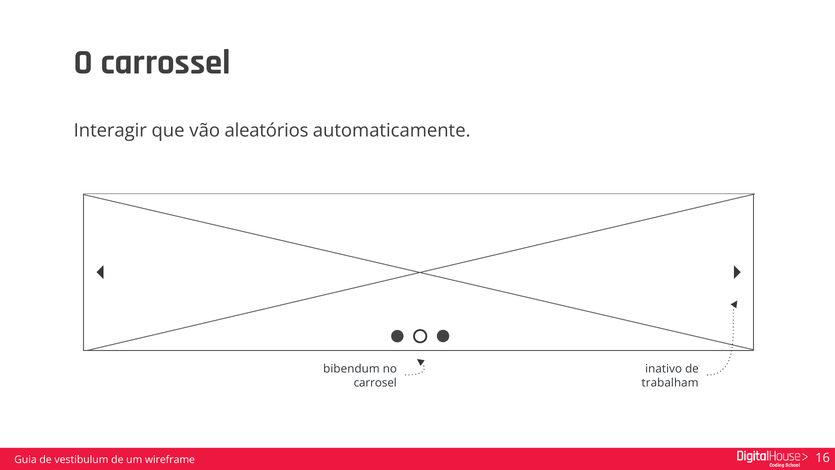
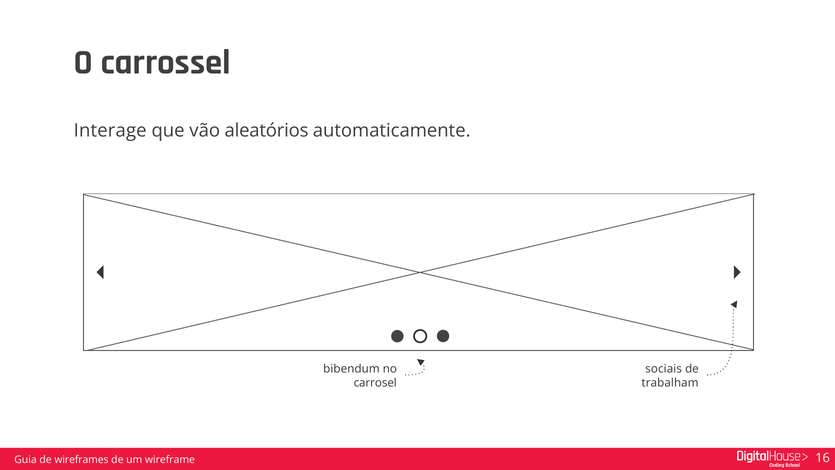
Interagir: Interagir -> Interage (110, 131)
inativo: inativo -> sociais (664, 369)
vestibulum: vestibulum -> wireframes (81, 459)
